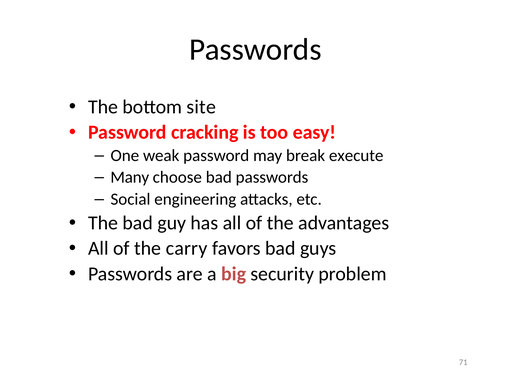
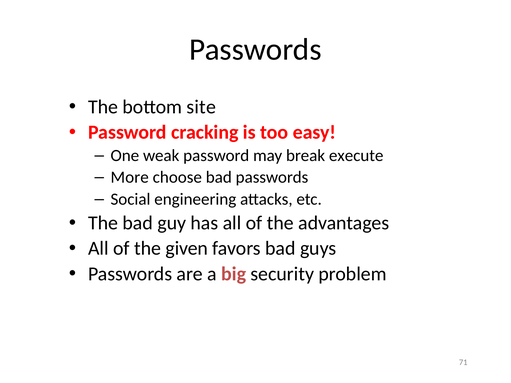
Many: Many -> More (130, 177)
carry: carry -> given (187, 249)
